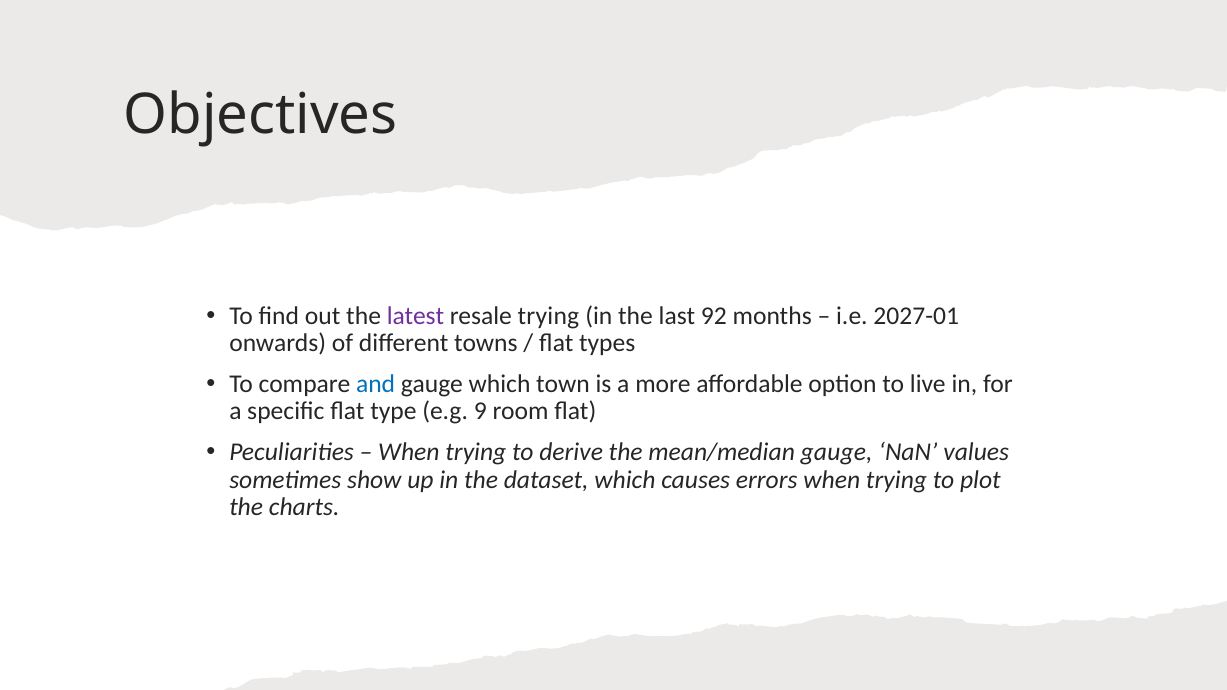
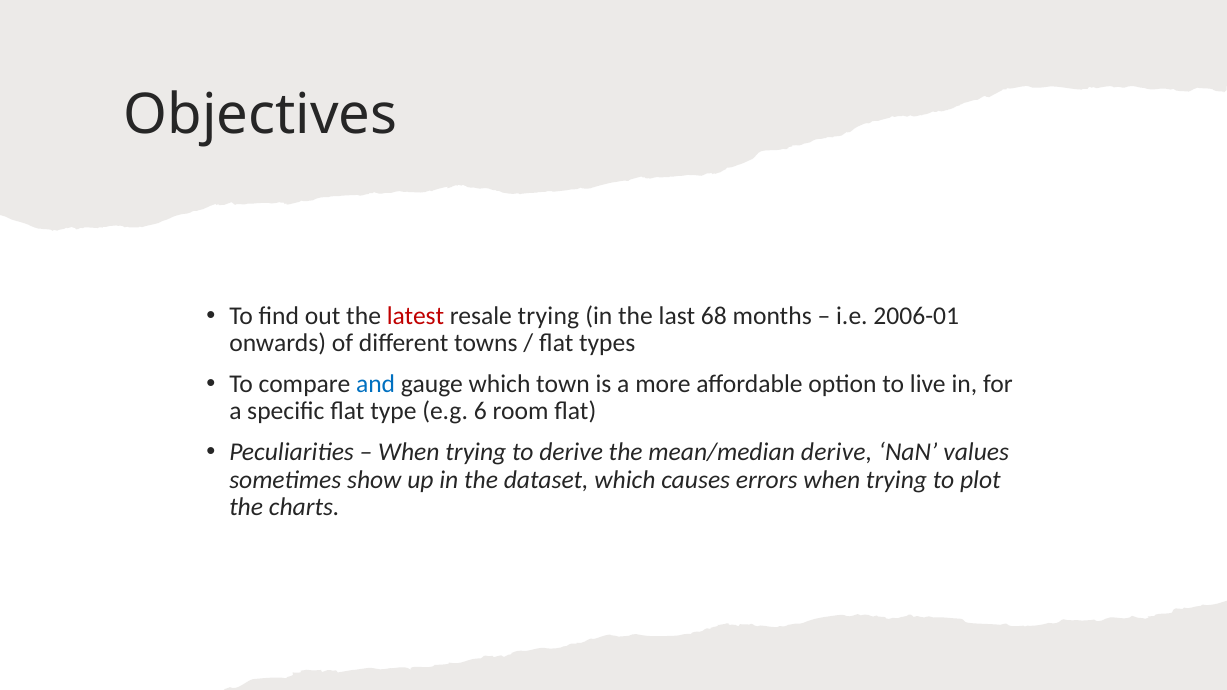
latest colour: purple -> red (415, 316)
92: 92 -> 68 (714, 316)
2027-01: 2027-01 -> 2006-01 (916, 316)
9: 9 -> 6 (480, 412)
mean/median gauge: gauge -> derive (837, 452)
